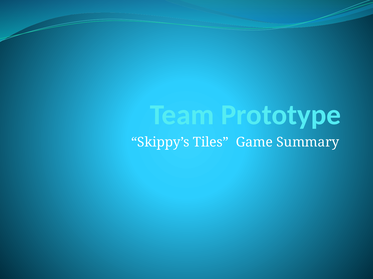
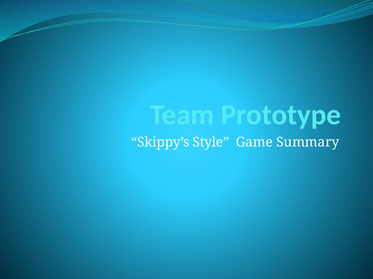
Tiles: Tiles -> Style (211, 143)
